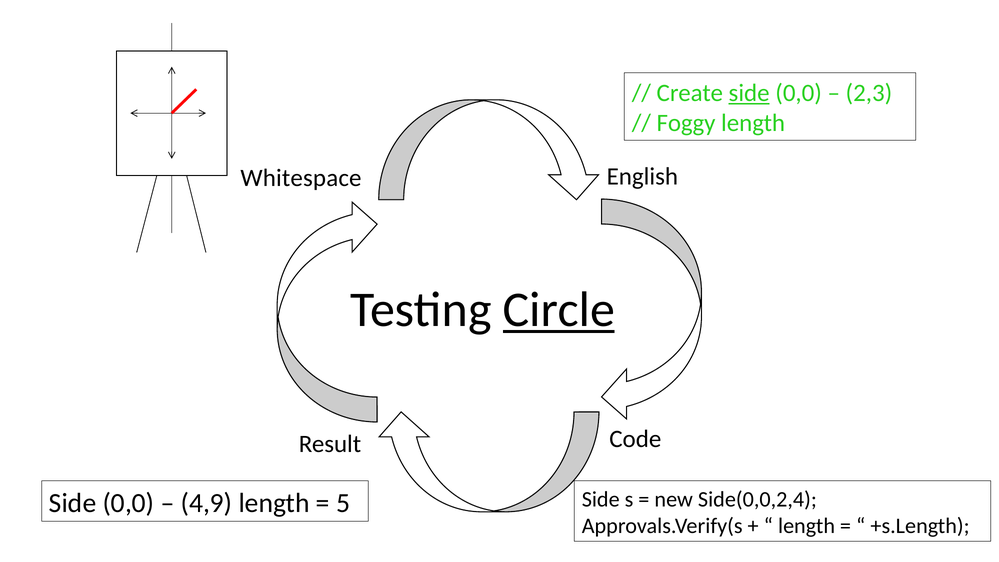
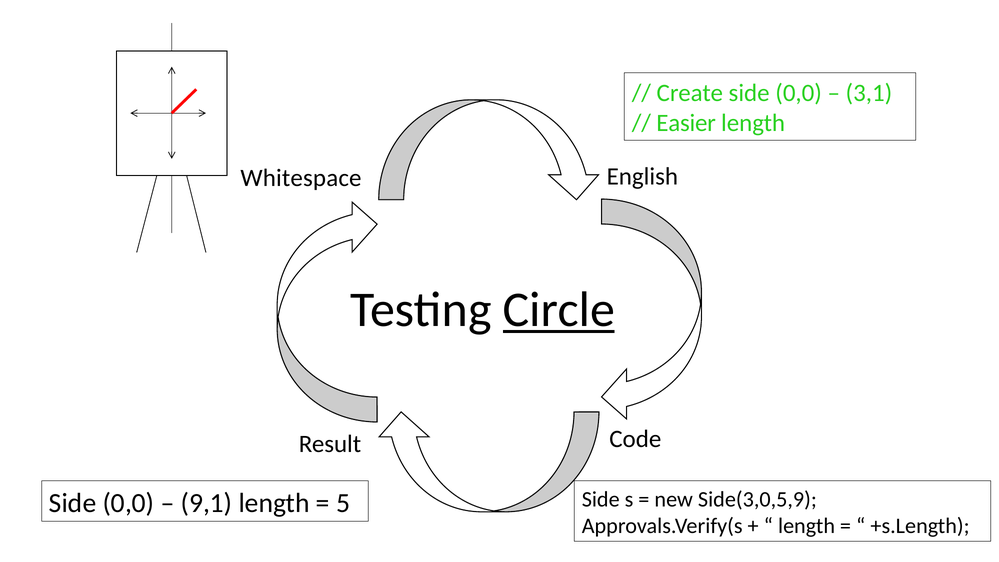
side underline: present -> none (749, 93)
2,3: 2,3 -> 3,1 (869, 93)
Foggy: Foggy -> Easier (686, 123)
Side(0,0,2,4: Side(0,0,2,4 -> Side(3,0,5,9 (757, 499)
4,9: 4,9 -> 9,1 (206, 503)
